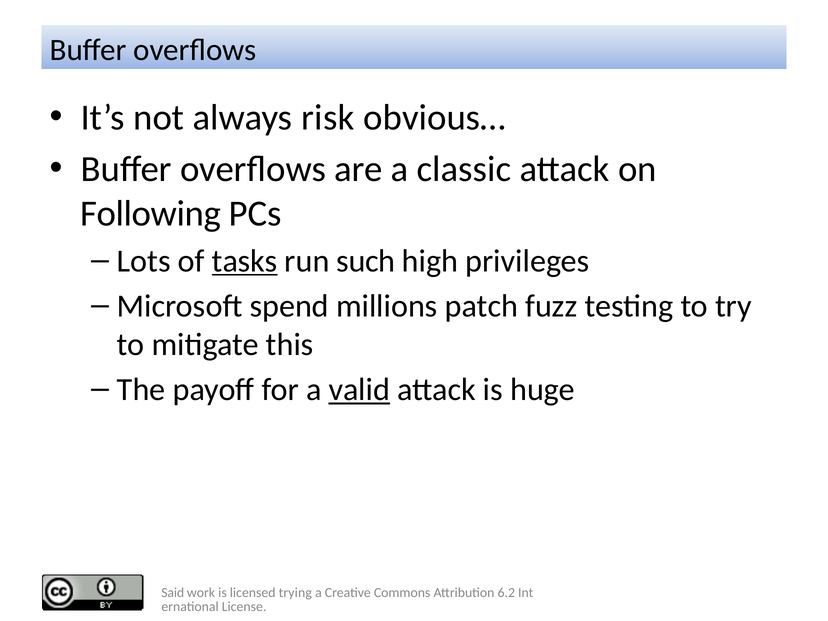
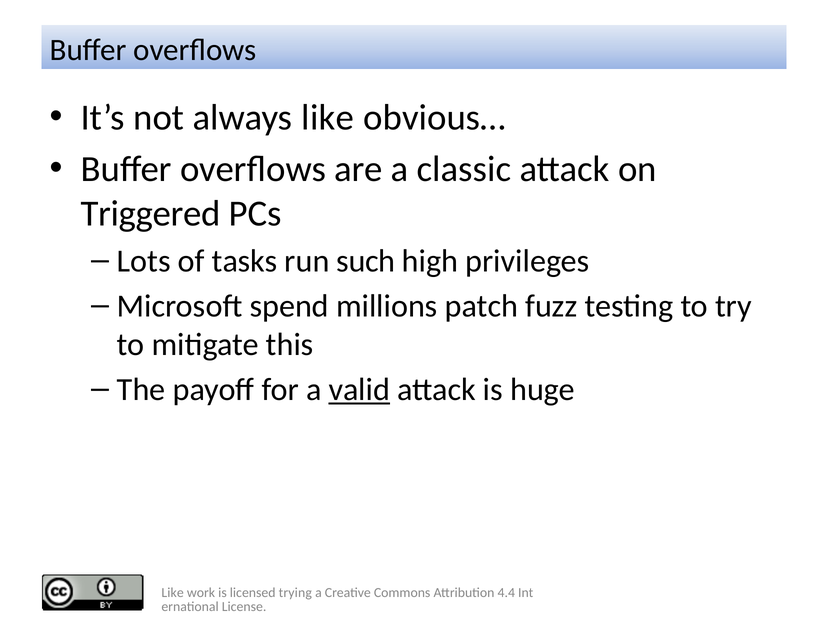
always risk: risk -> like (328, 118)
Following: Following -> Triggered (151, 213)
tasks underline: present -> none (245, 261)
Said: Said -> Like (173, 593)
6.2: 6.2 -> 4.4 (506, 593)
